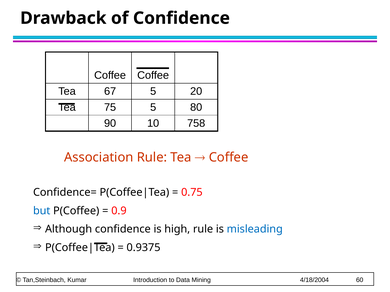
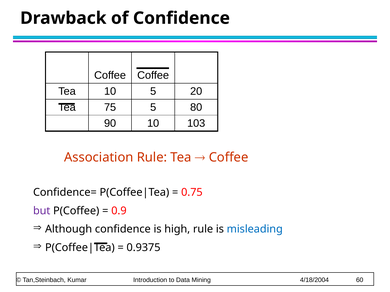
Tea 67: 67 -> 10 (110, 92)
758: 758 -> 103 (196, 124)
but colour: blue -> purple (42, 211)
